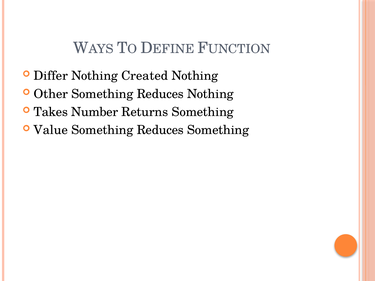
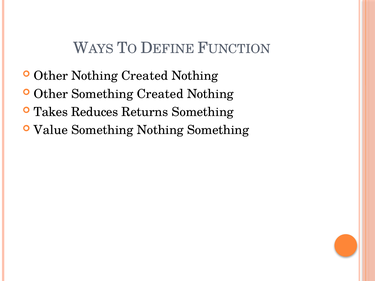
Differ: Differ -> Other (51, 76)
Reduces: Reduces -> Created (160, 94)
Number: Number -> Reduces (95, 112)
Reduces: Reduces -> Nothing (160, 130)
